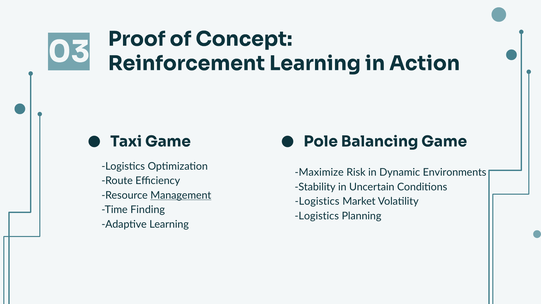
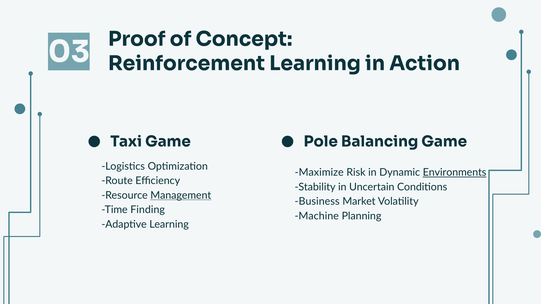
Environments underline: none -> present (455, 173)
Logistics: Logistics -> Business (317, 202)
Logistics: Logistics -> Machine (317, 216)
